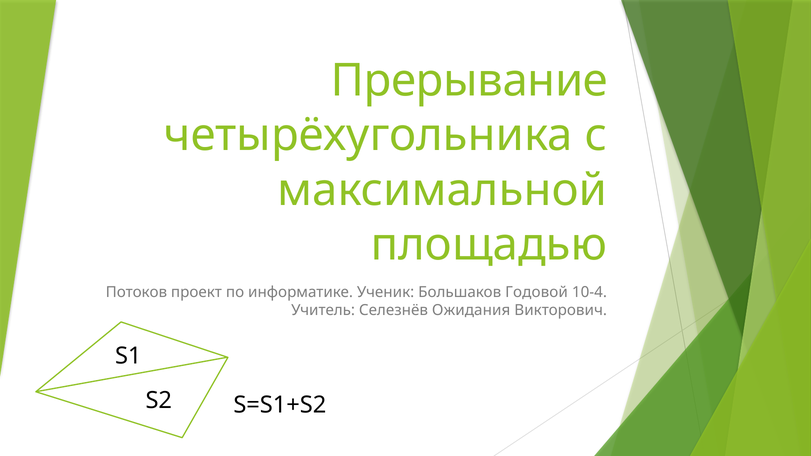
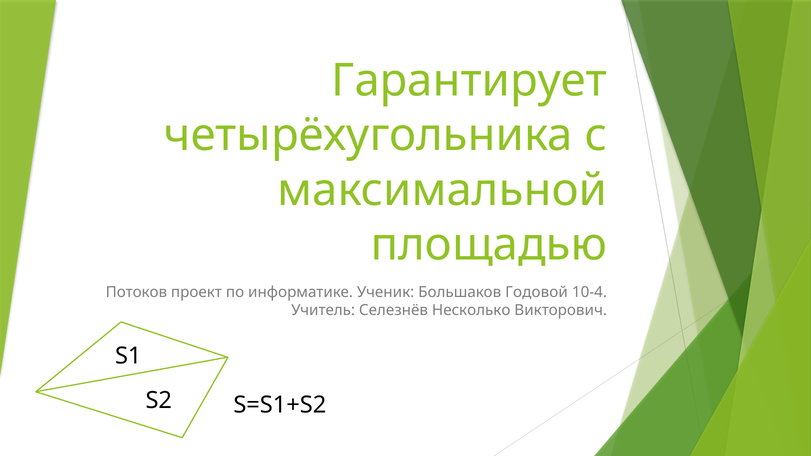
Прерывание: Прерывание -> Гарантирует (469, 81)
Ожидания: Ожидания -> Несколько (471, 310)
